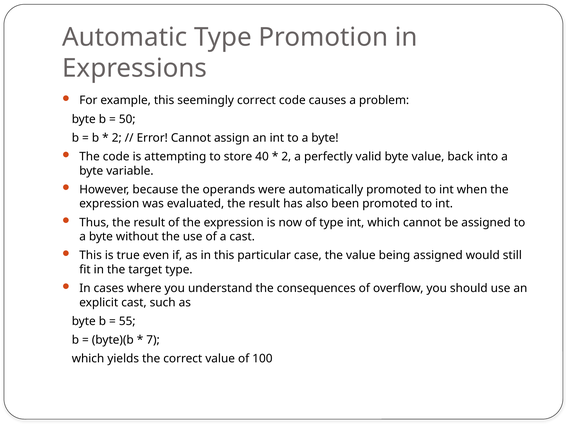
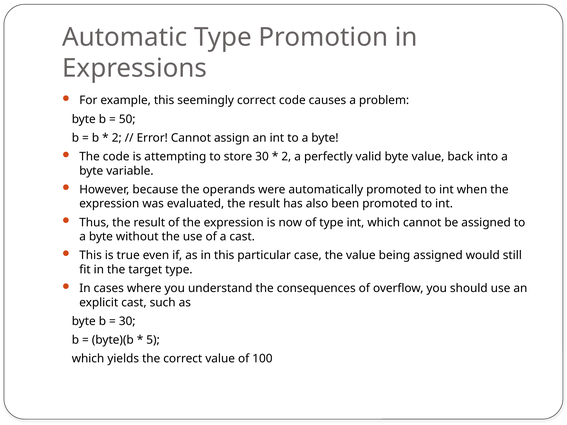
store 40: 40 -> 30 (262, 157)
55: 55 -> 30 (127, 321)
7: 7 -> 5 (153, 340)
